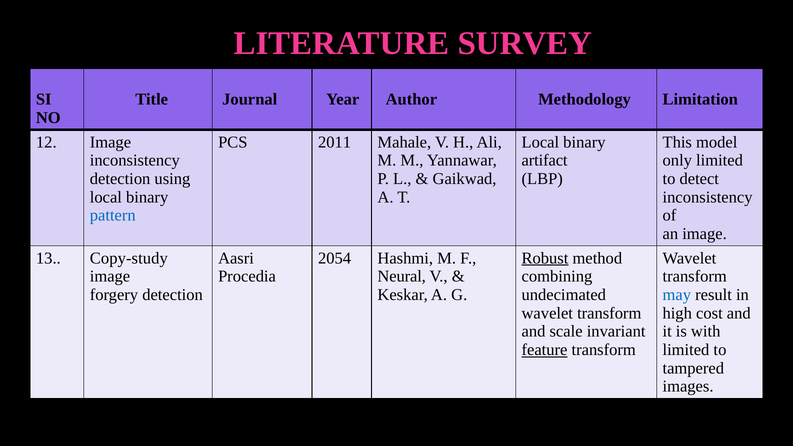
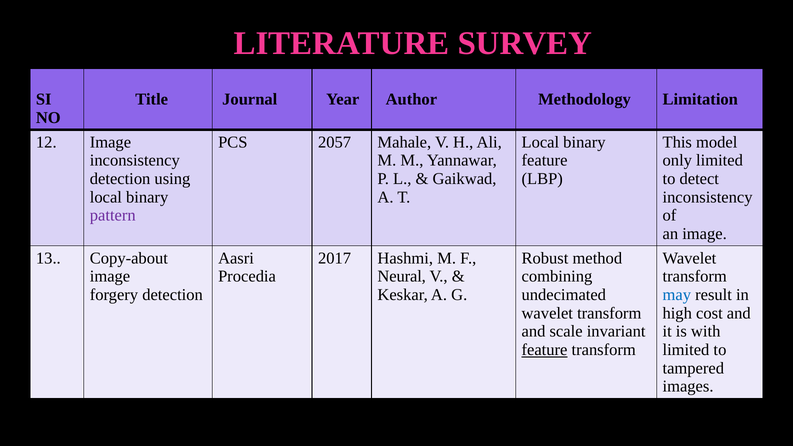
2011: 2011 -> 2057 (335, 142)
artifact: artifact -> feature (545, 160)
pattern colour: blue -> purple (113, 215)
Copy-study: Copy-study -> Copy-about (129, 258)
2054: 2054 -> 2017 (335, 258)
Robust underline: present -> none (545, 258)
